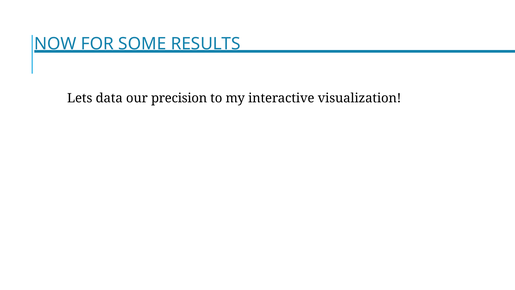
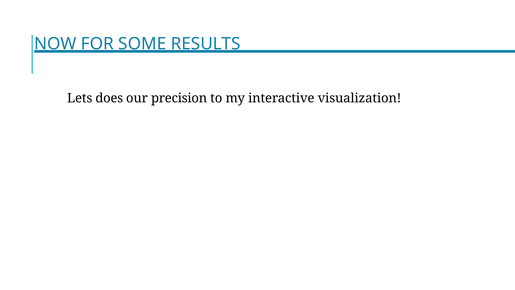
data: data -> does (109, 98)
